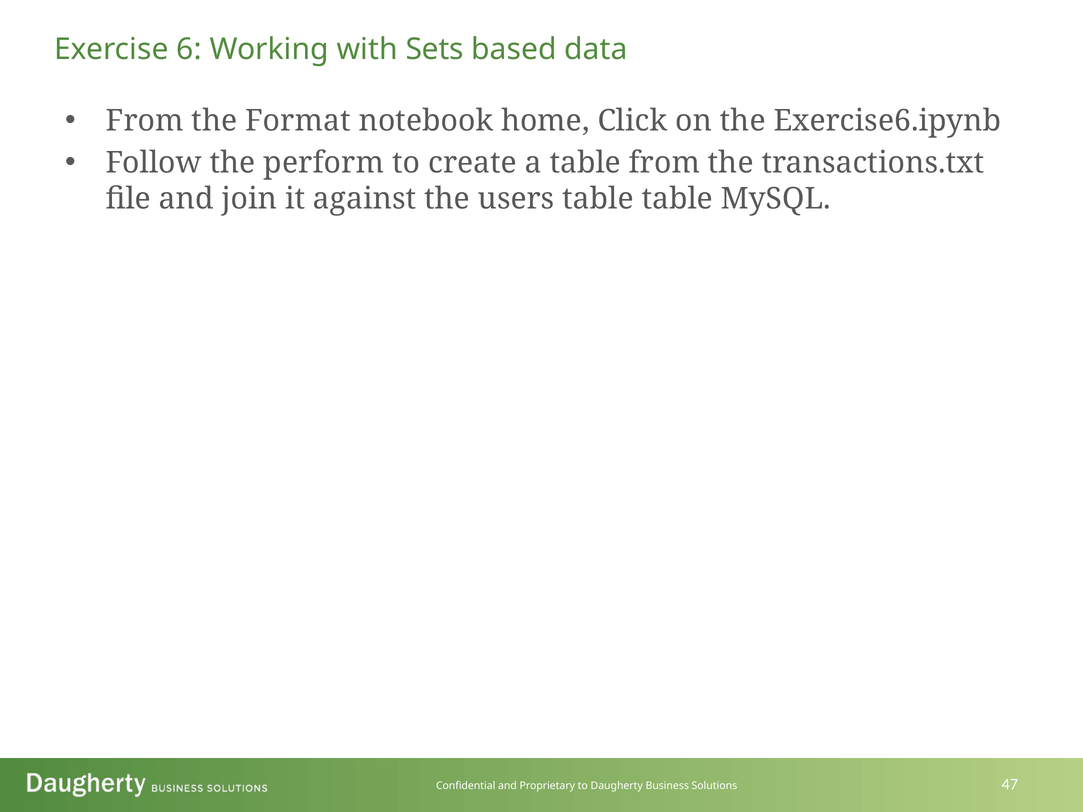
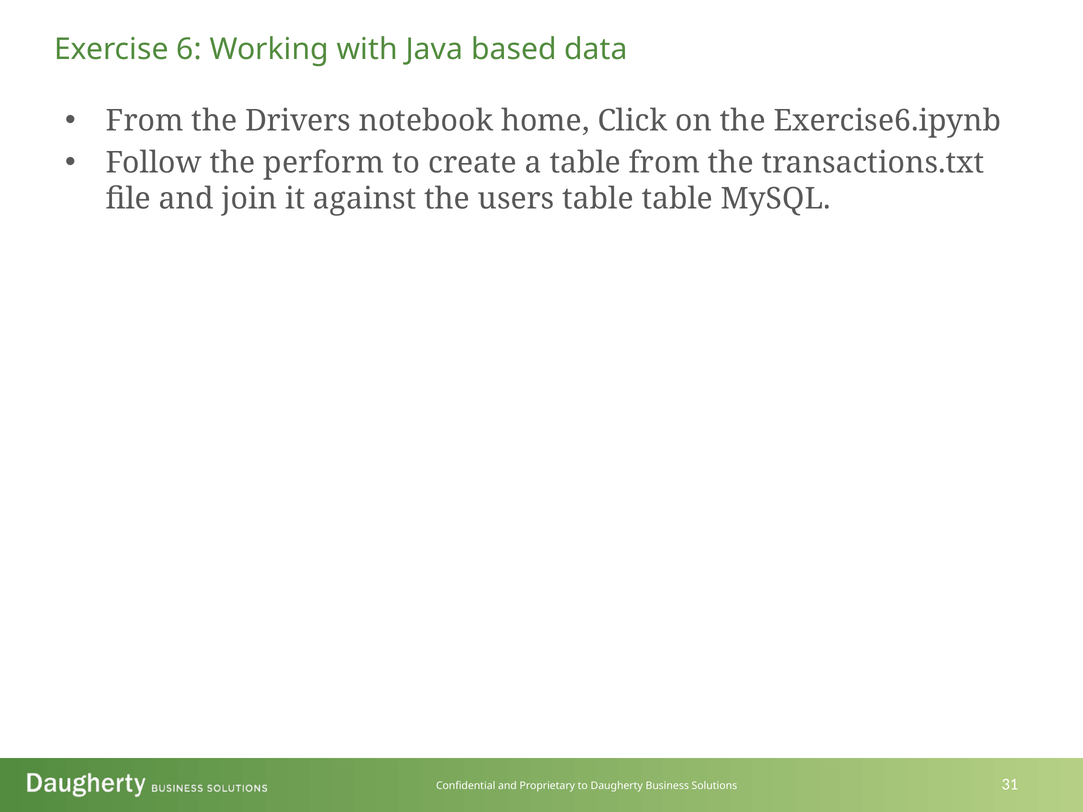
Sets: Sets -> Java (434, 49)
Format: Format -> Drivers (298, 121)
47: 47 -> 31 (1010, 784)
